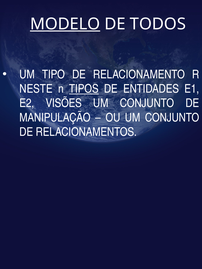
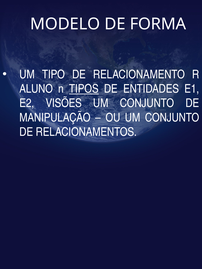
MODELO underline: present -> none (65, 24)
TODOS: TODOS -> FORMA (158, 24)
NESTE: NESTE -> ALUNO (36, 89)
